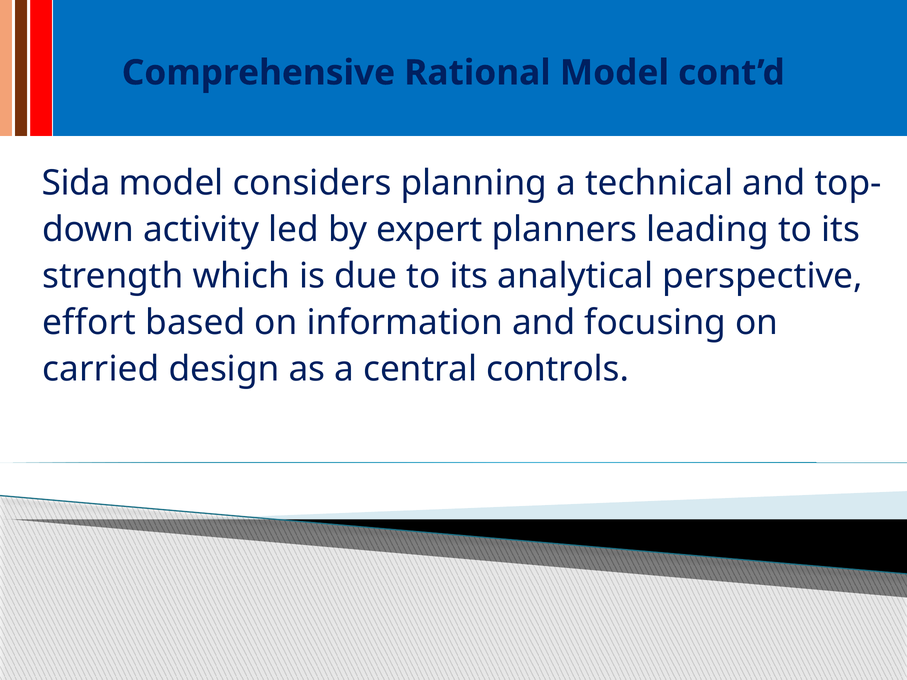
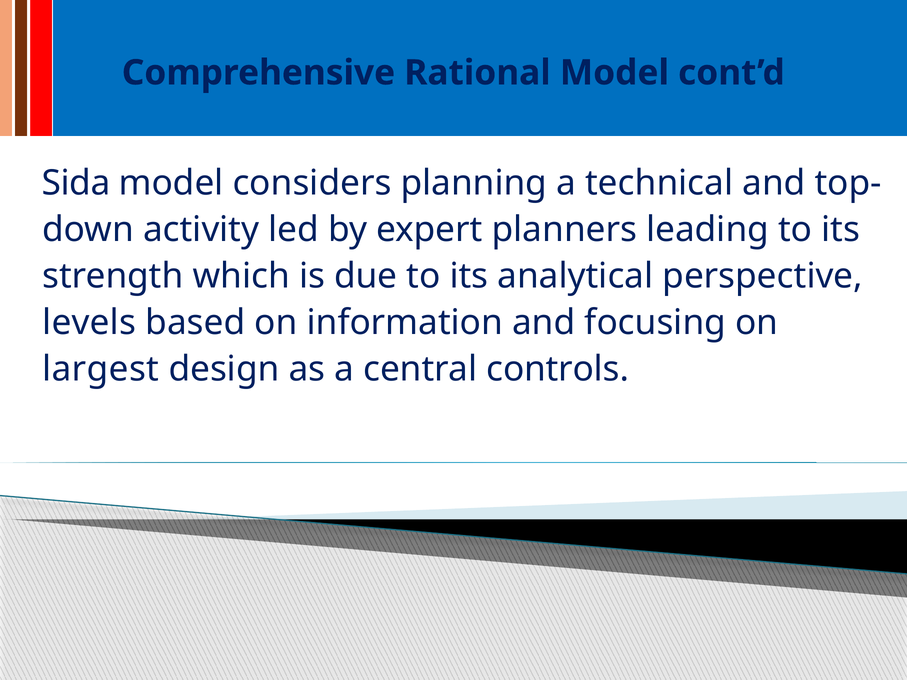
effort: effort -> levels (89, 323)
carried: carried -> largest (101, 369)
